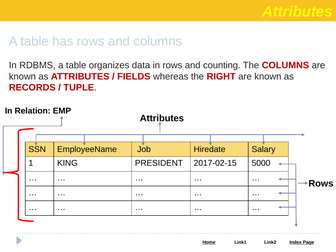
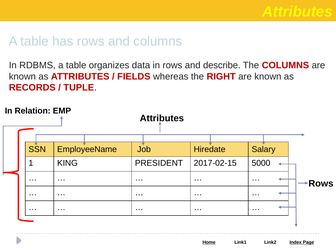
counting: counting -> describe (222, 65)
